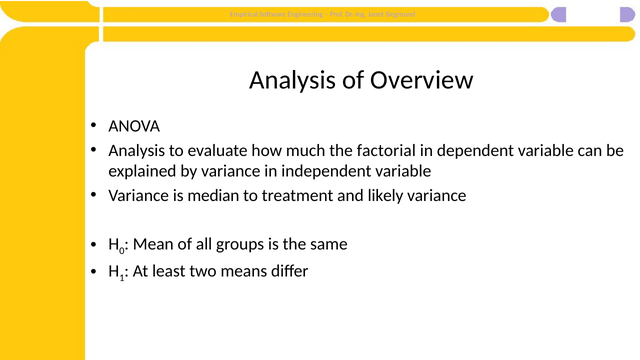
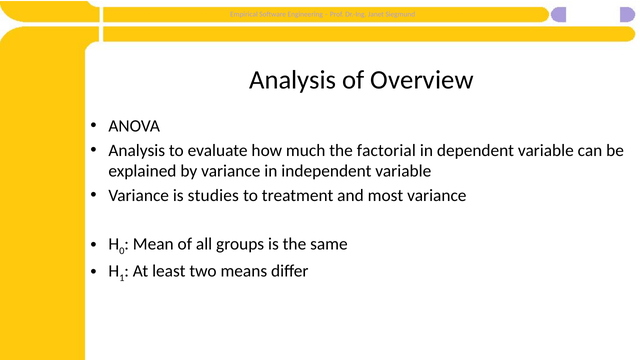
median: median -> studies (213, 195)
likely: likely -> most (385, 195)
